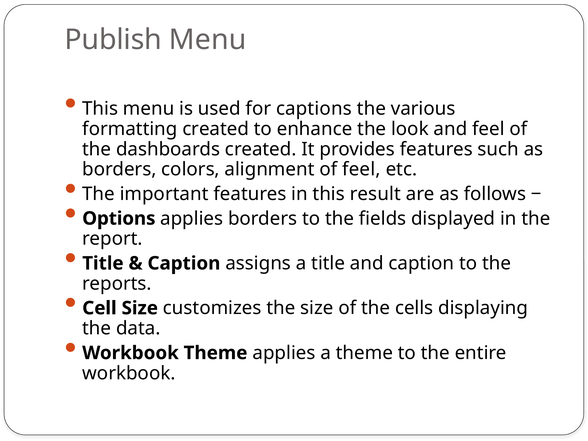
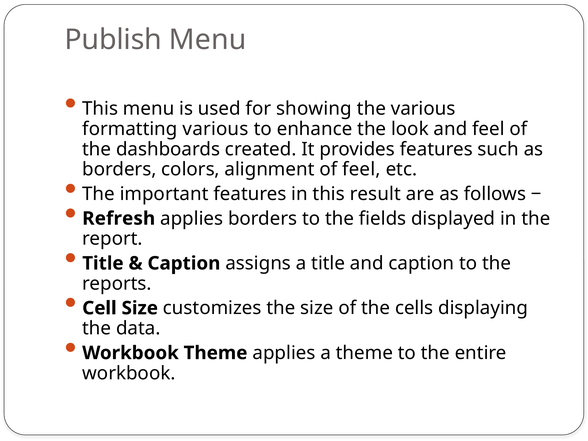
captions: captions -> showing (314, 109)
formatting created: created -> various (216, 129)
Options: Options -> Refresh (119, 218)
